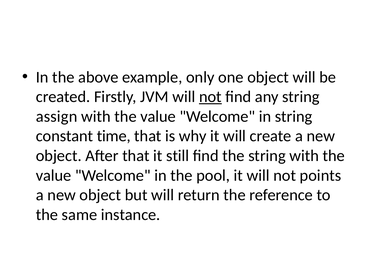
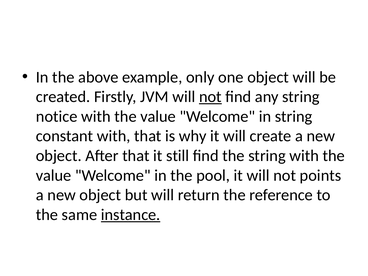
assign: assign -> notice (57, 116)
constant time: time -> with (114, 136)
instance underline: none -> present (131, 215)
